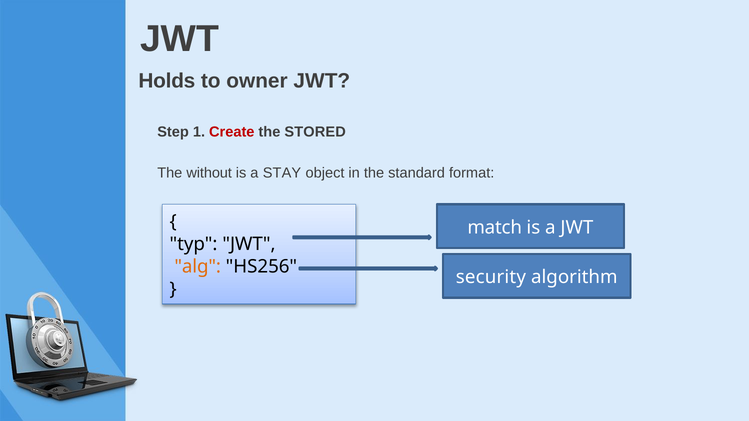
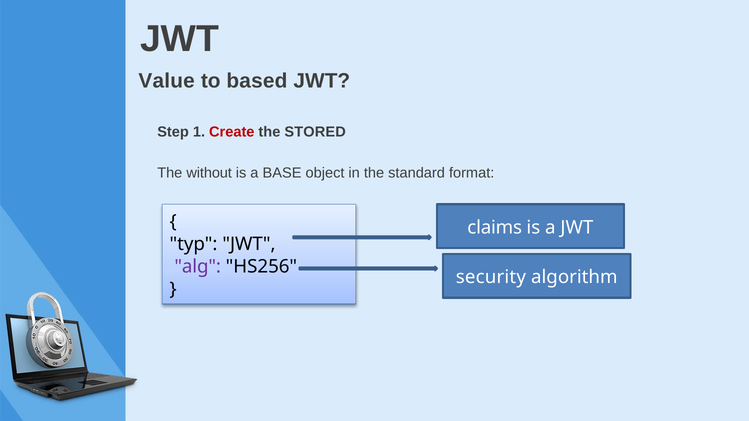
Holds: Holds -> Value (167, 81)
owner: owner -> based (257, 81)
STAY: STAY -> BASE (282, 173)
match: match -> claims (495, 228)
alg colour: orange -> purple (198, 267)
